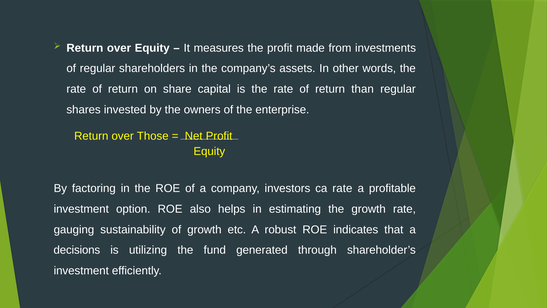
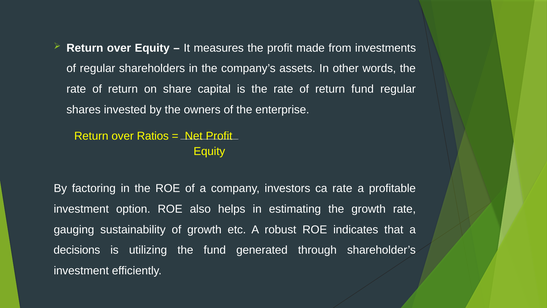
return than: than -> fund (363, 89)
Those: Those -> Ratios (153, 136)
